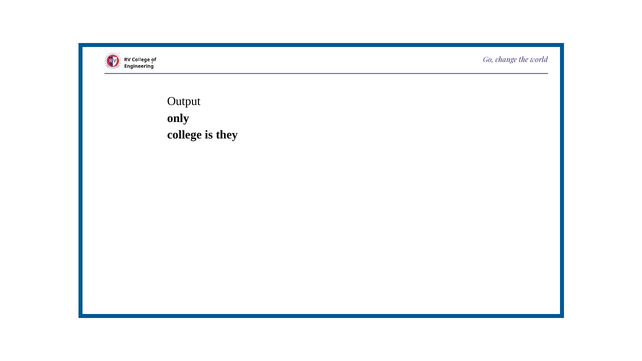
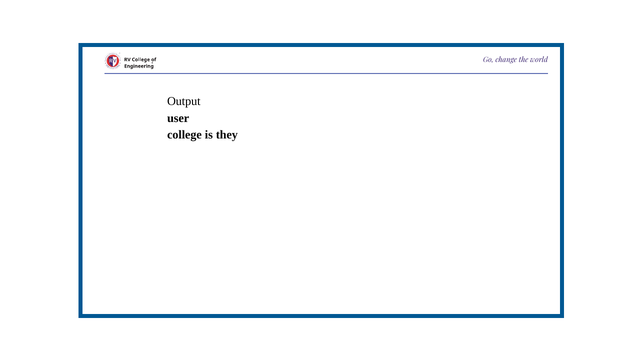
only: only -> user (178, 118)
